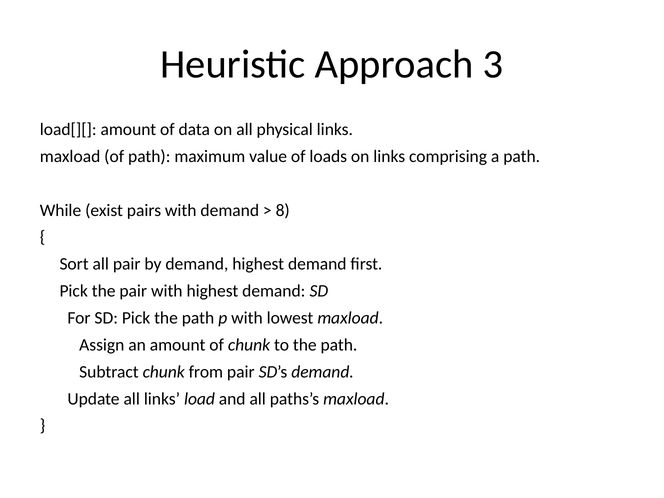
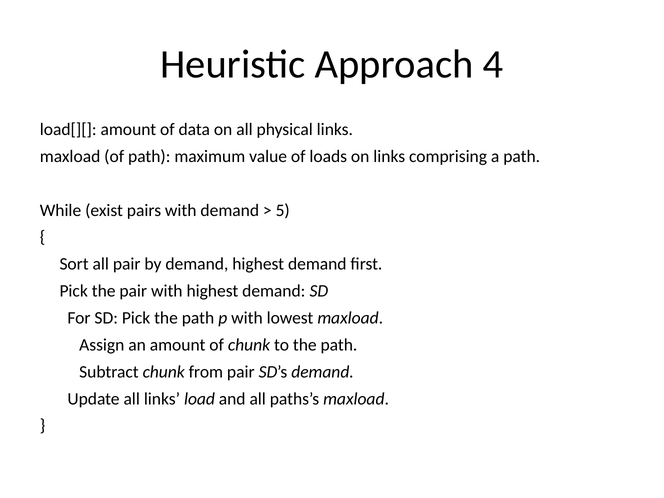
3: 3 -> 4 (493, 64)
8: 8 -> 5 (283, 210)
